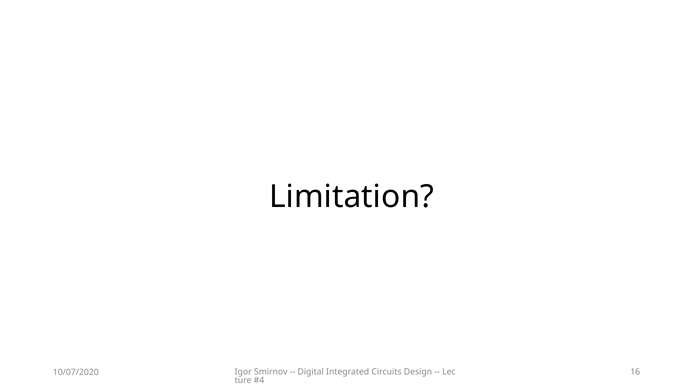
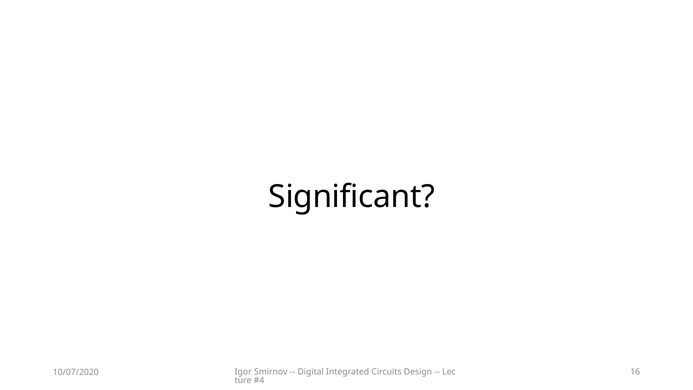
Limitation: Limitation -> Significant (352, 197)
